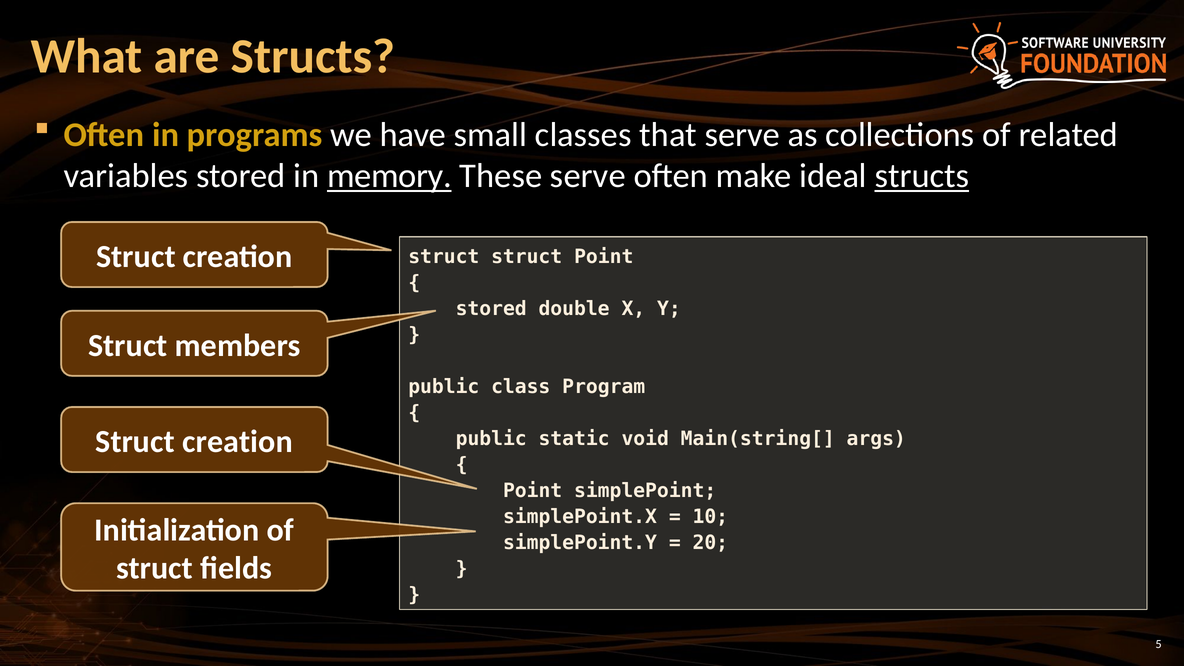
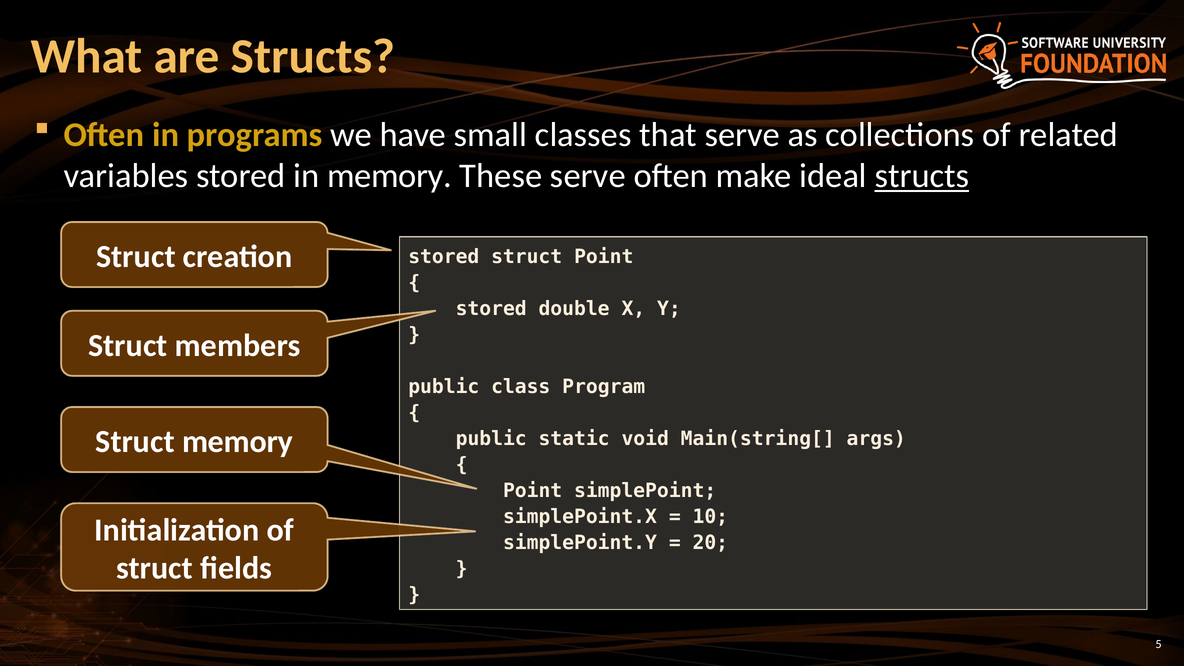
memory underline: present -> none (389, 176)
struct: struct -> stored (444, 257)
creation: creation -> memory (238, 442)
